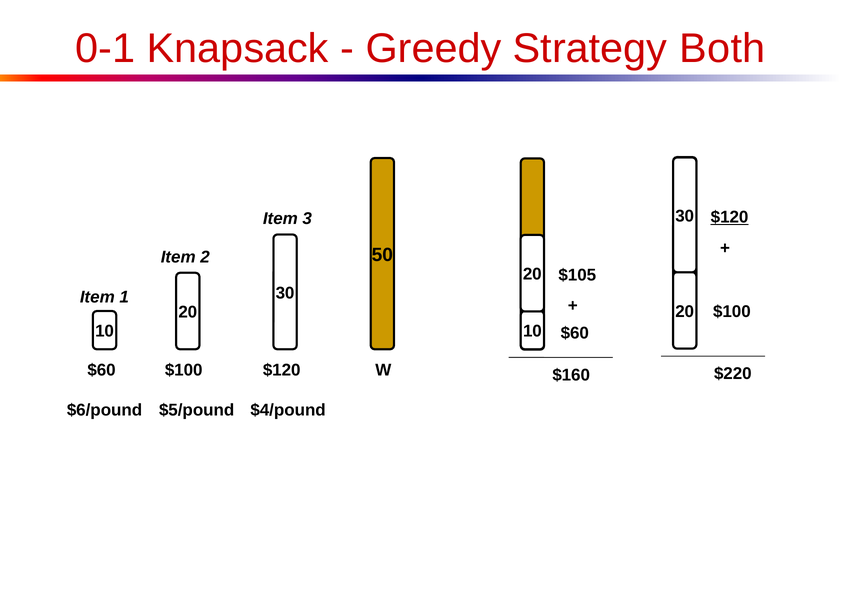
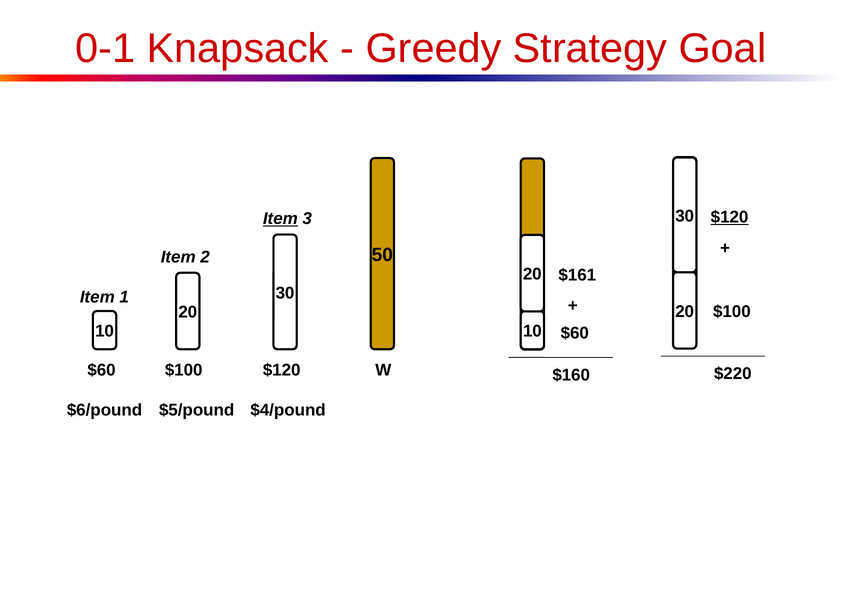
Both: Both -> Goal (722, 48)
Item underline: none -> present (280, 219)
$105: $105 -> $161 (577, 275)
